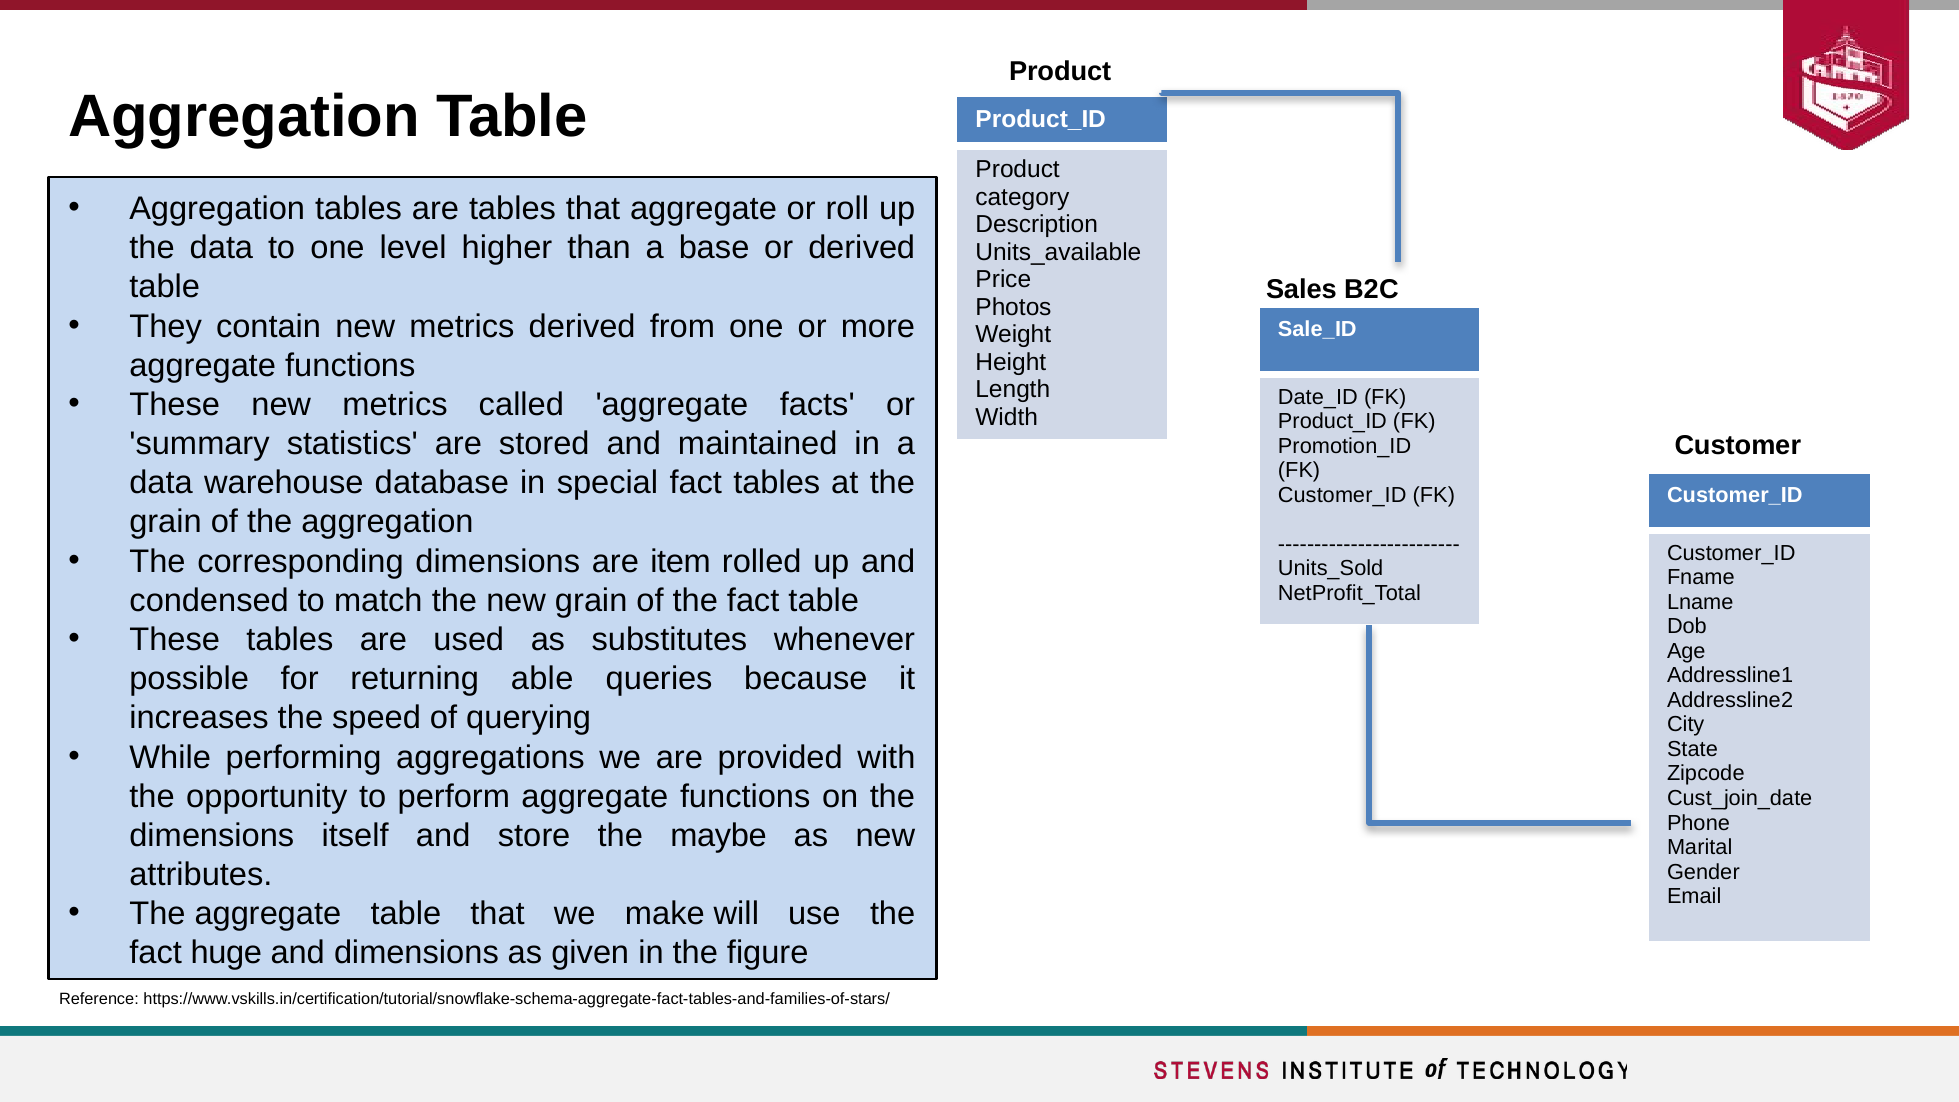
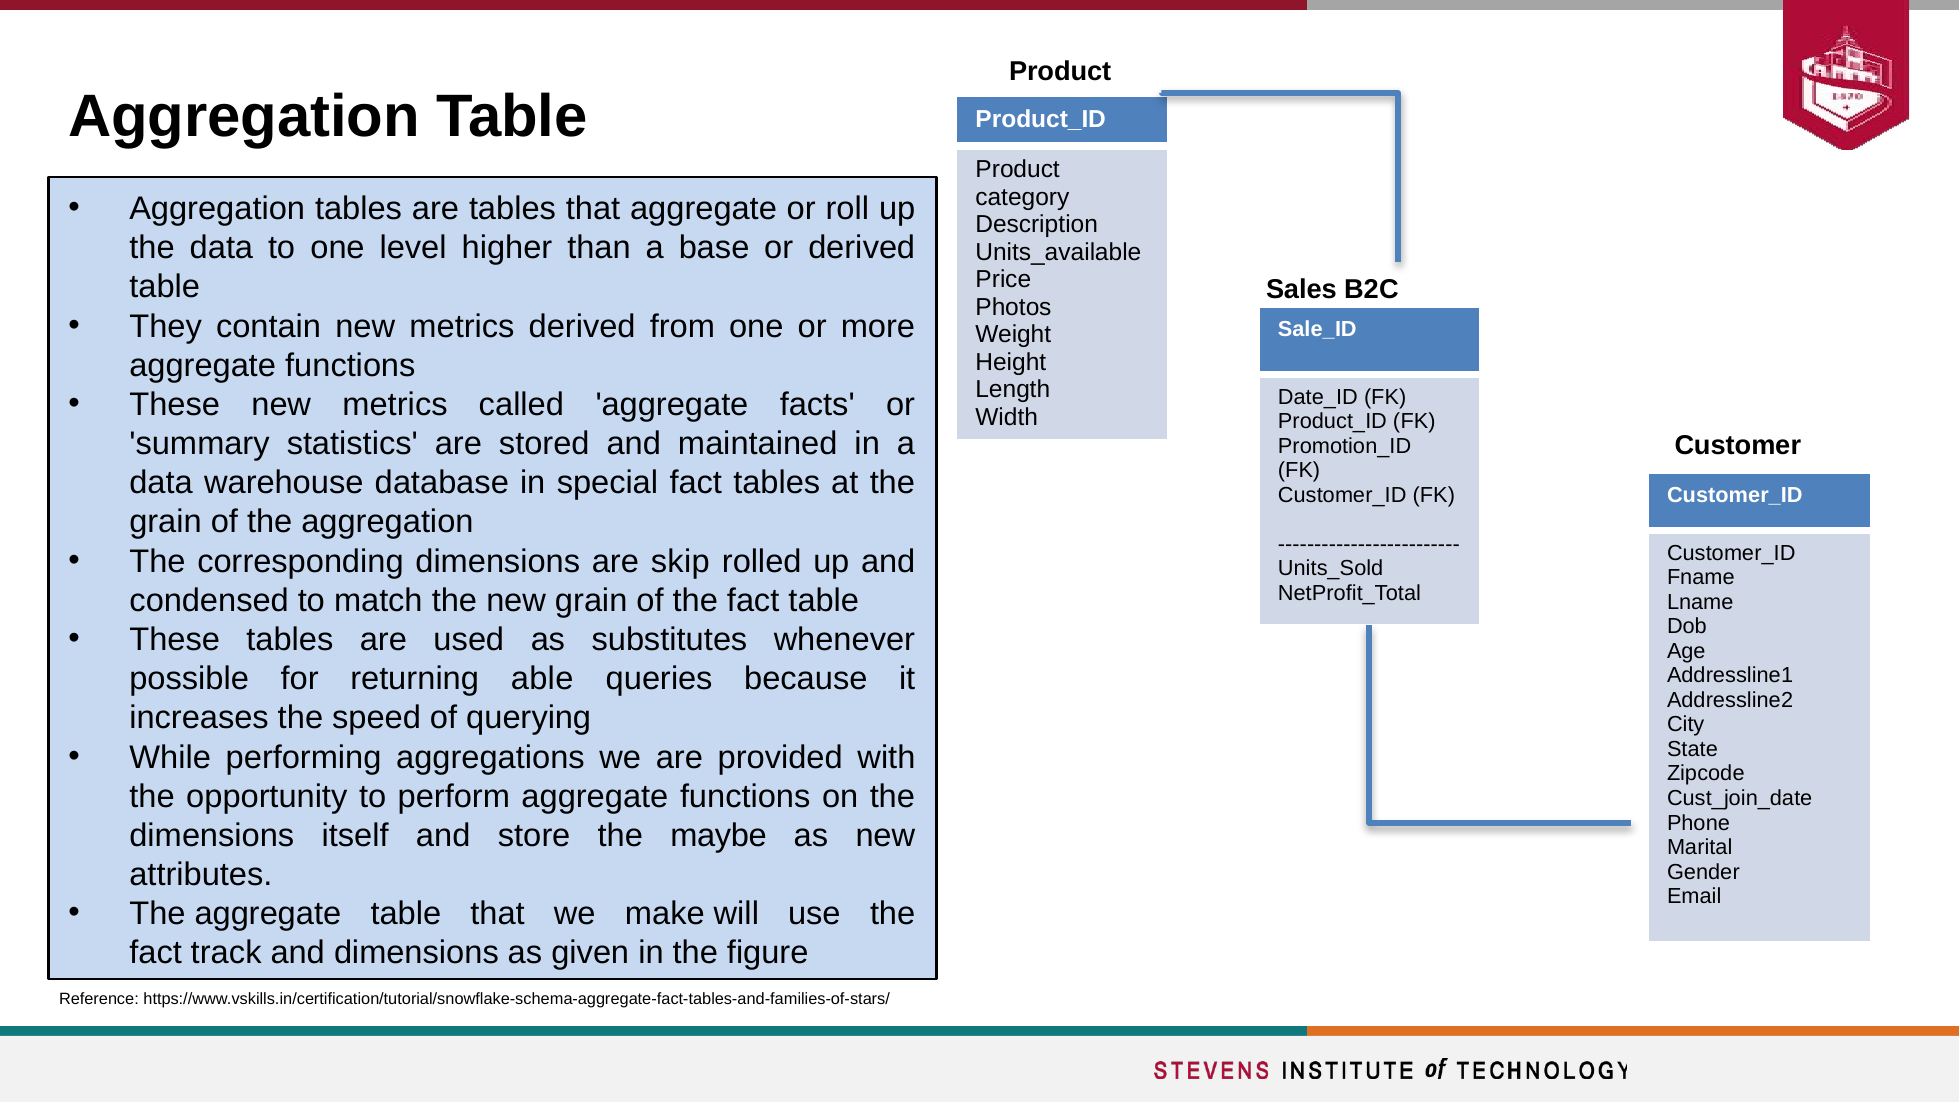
item: item -> skip (680, 561)
huge: huge -> track (226, 953)
